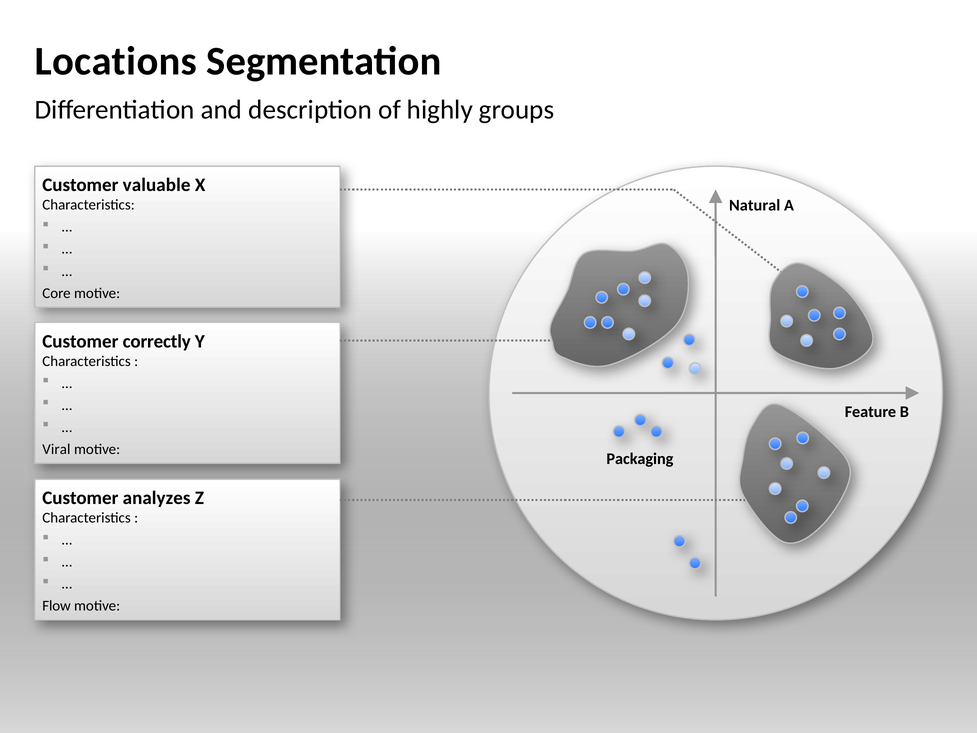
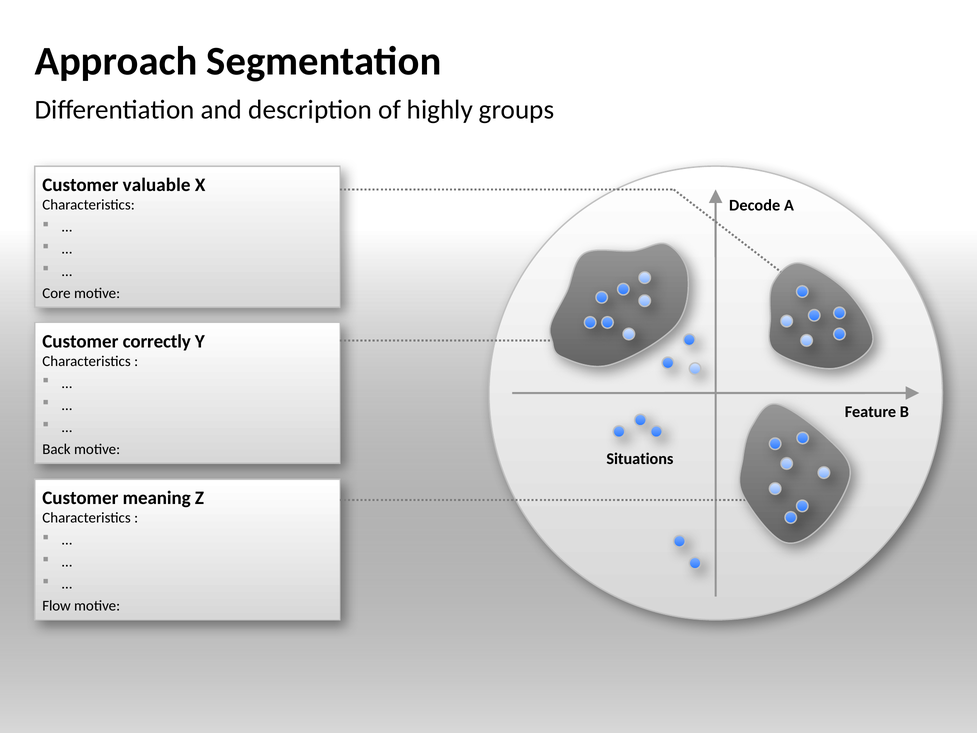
Locations: Locations -> Approach (116, 61)
Natural: Natural -> Decode (755, 205)
Viral: Viral -> Back (56, 449)
Packaging: Packaging -> Situations (640, 458)
analyzes: analyzes -> meaning (157, 498)
